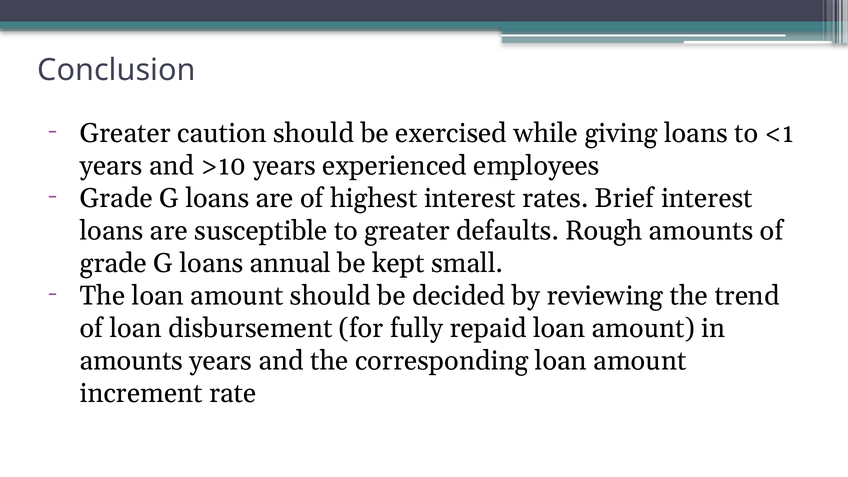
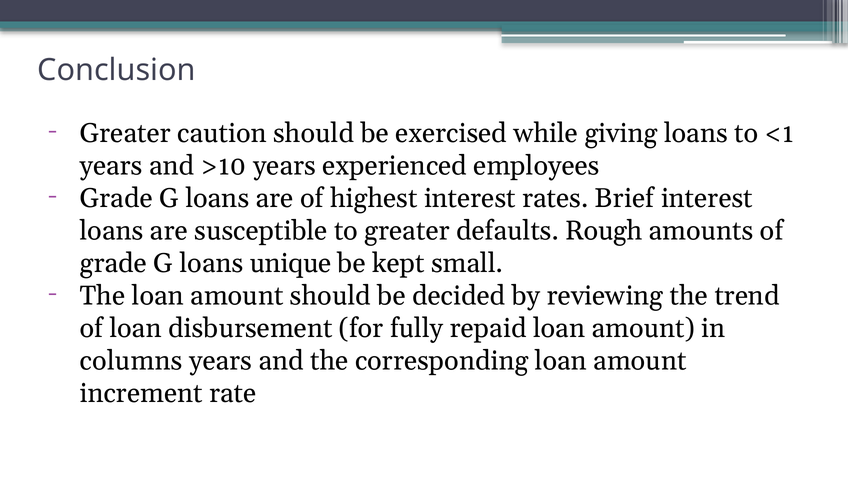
annual: annual -> unique (291, 263)
amounts: amounts -> columns (131, 361)
